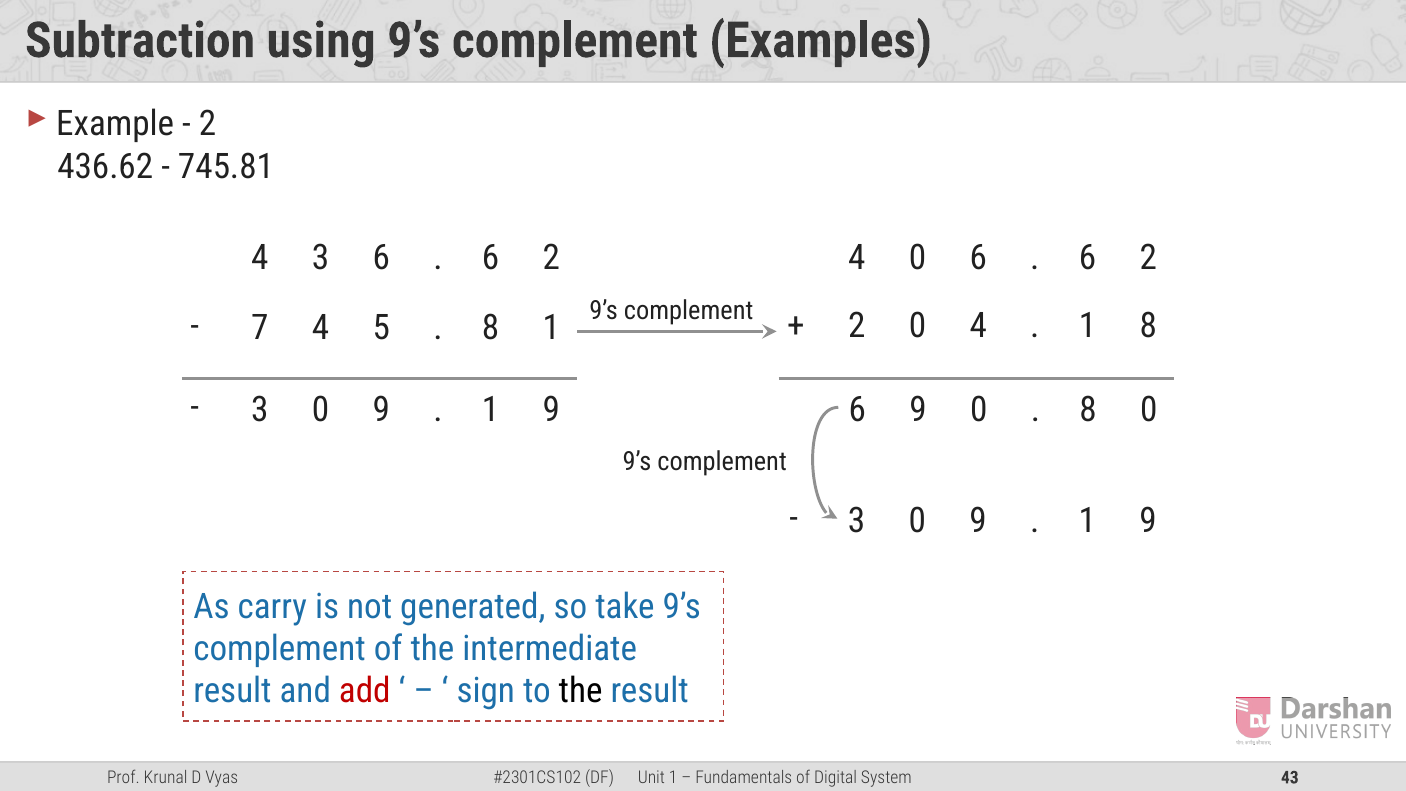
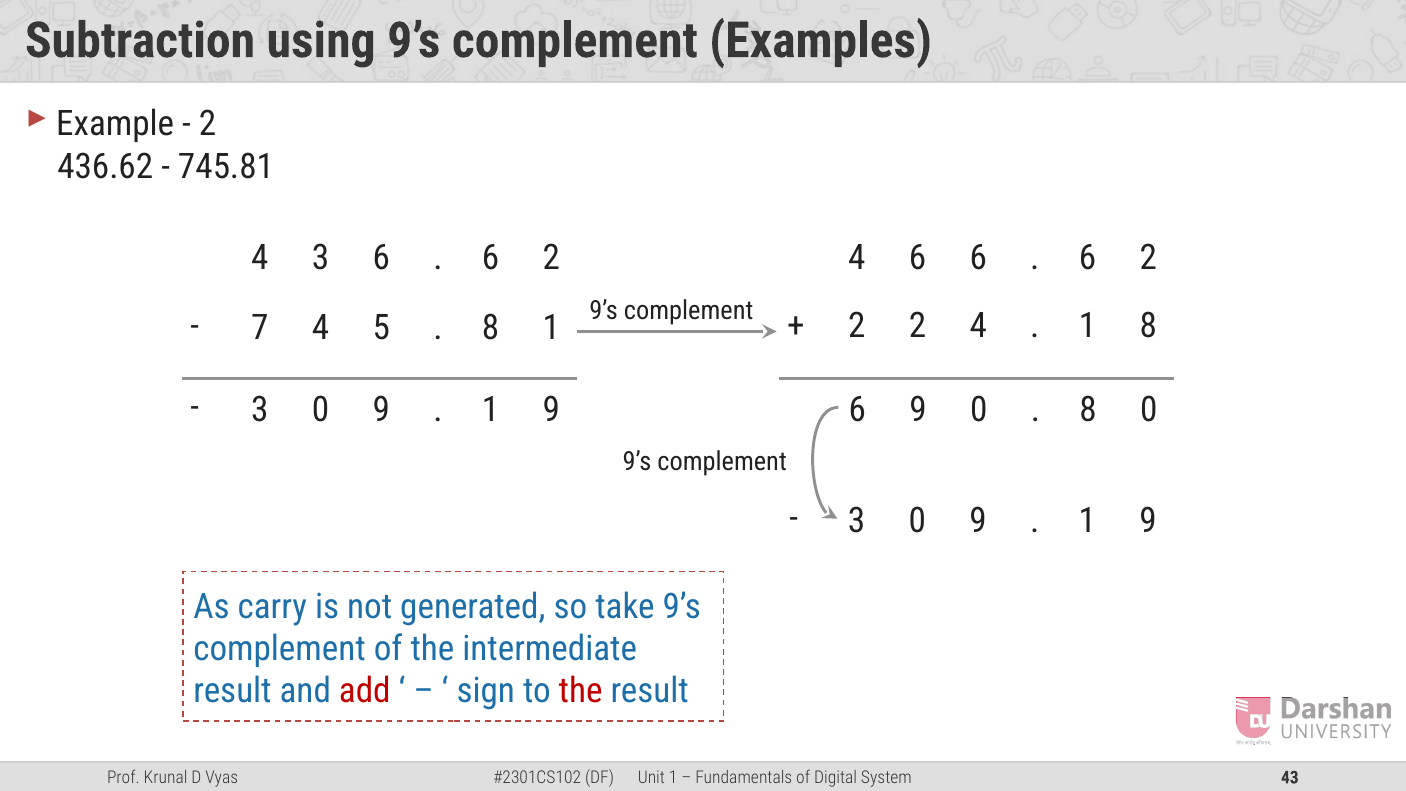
4 0: 0 -> 6 (917, 257)
2 0: 0 -> 2 (917, 326)
the colour: black -> red (581, 691)
